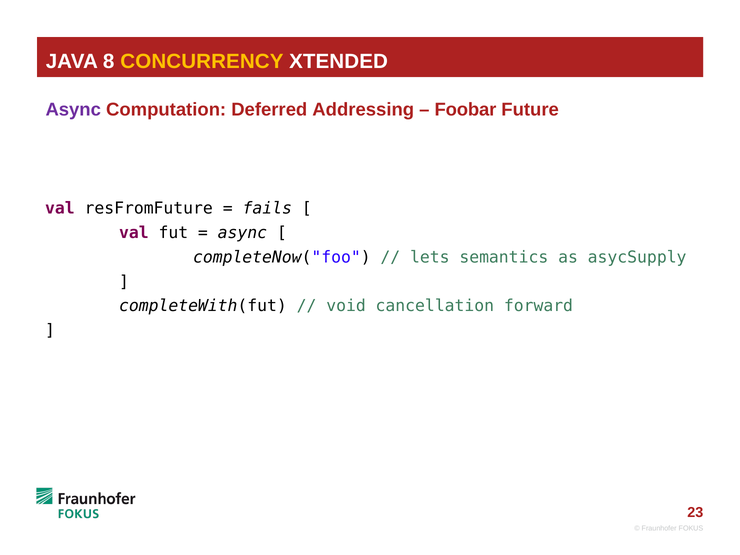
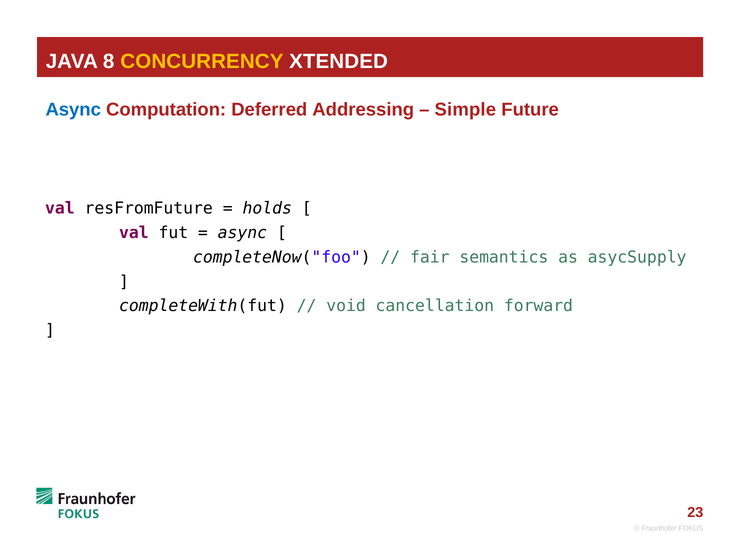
Async colour: purple -> blue (73, 110)
Foobar: Foobar -> Simple (465, 110)
fails: fails -> holds (267, 209)
lets: lets -> fair (430, 257)
